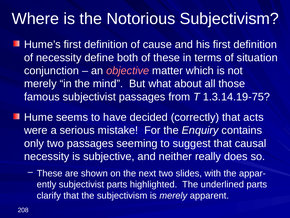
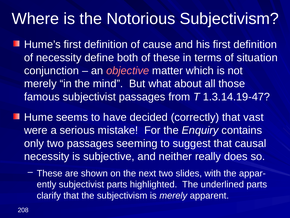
1.3.14.19-75: 1.3.14.19-75 -> 1.3.14.19-47 (236, 97)
acts: acts -> vast (254, 117)
